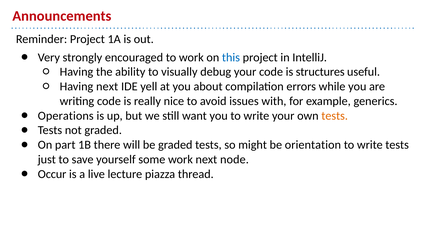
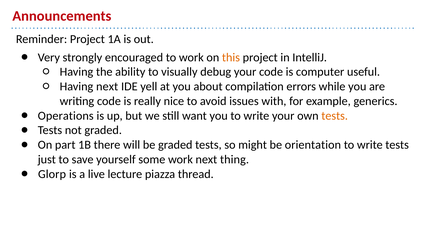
this colour: blue -> orange (231, 57)
structures: structures -> computer (320, 72)
node: node -> thing (235, 159)
Occur: Occur -> Glorp (52, 174)
